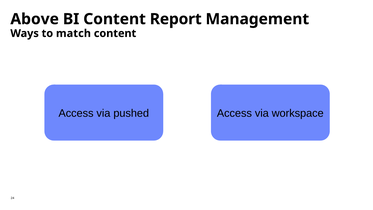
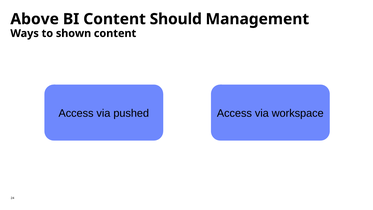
Report: Report -> Should (176, 19)
match: match -> shown (74, 33)
